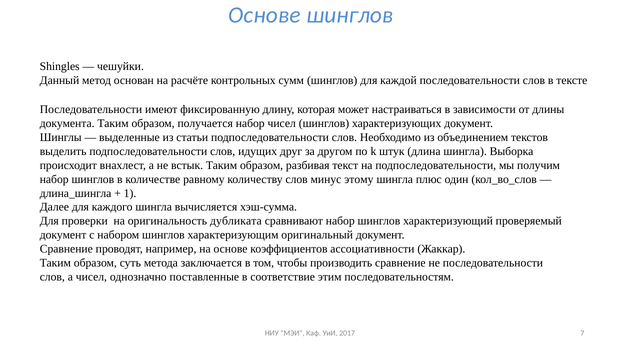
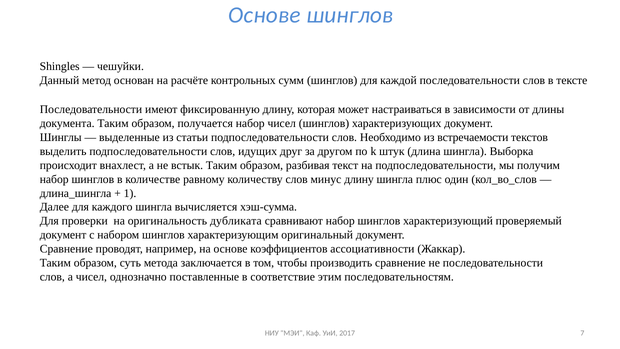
объединением: объединением -> встречаемости (473, 137)
минус этому: этому -> длину (359, 179)
